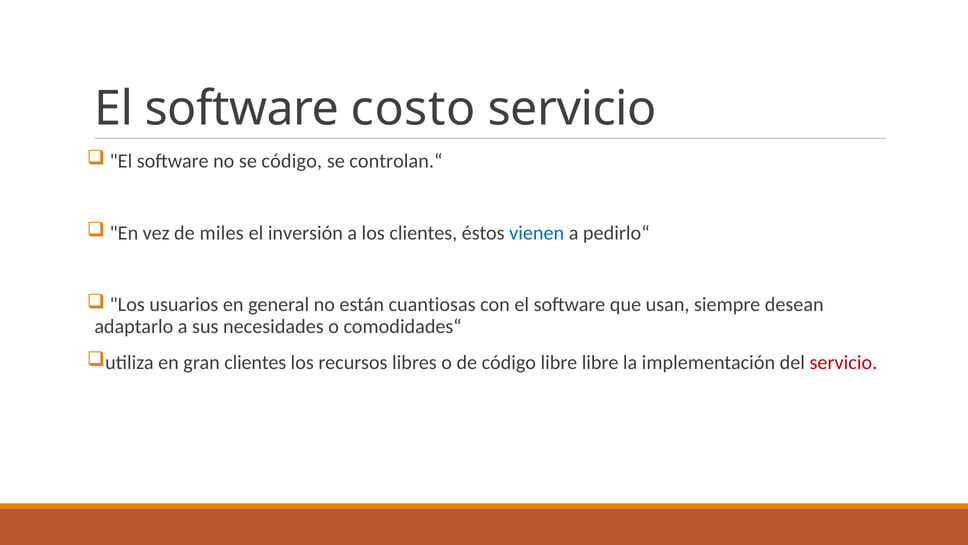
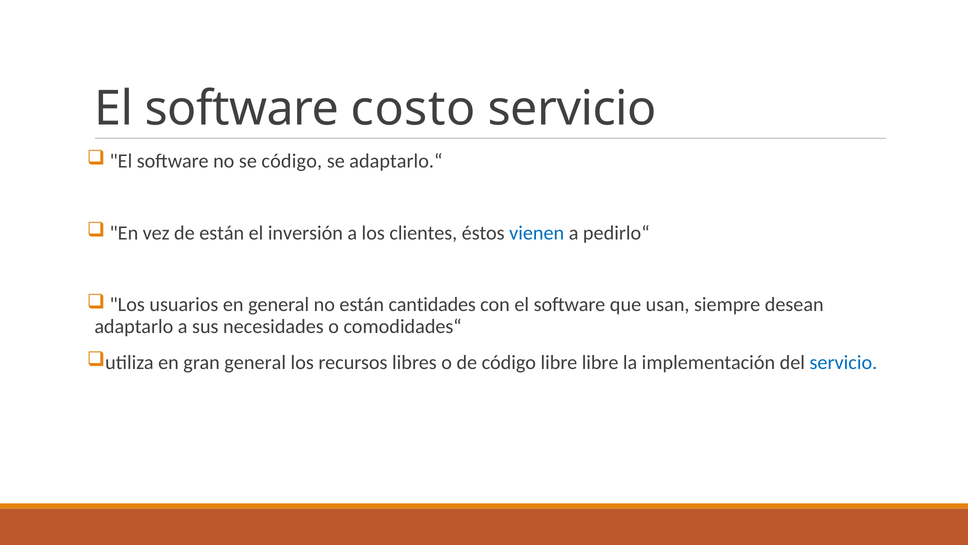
controlan.“: controlan.“ -> adaptarlo.“ (396, 161)
de miles: miles -> están (222, 233)
cuantiosas: cuantiosas -> cantidades (432, 305)
gran clientes: clientes -> general (255, 362)
servicio colour: red -> blue (843, 362)
